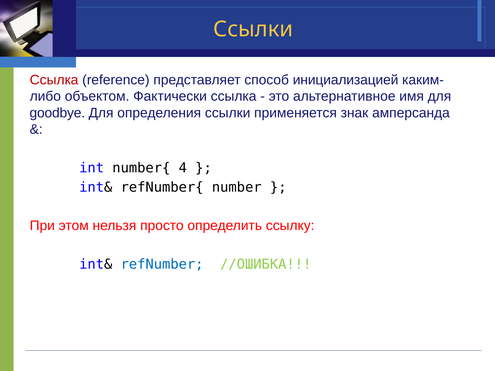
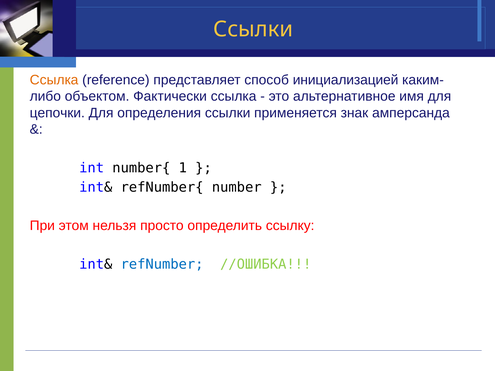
Ссылка colour: red -> orange (54, 80)
goodbye: goodbye -> цепочки (57, 113)
4: 4 -> 1 (183, 168)
